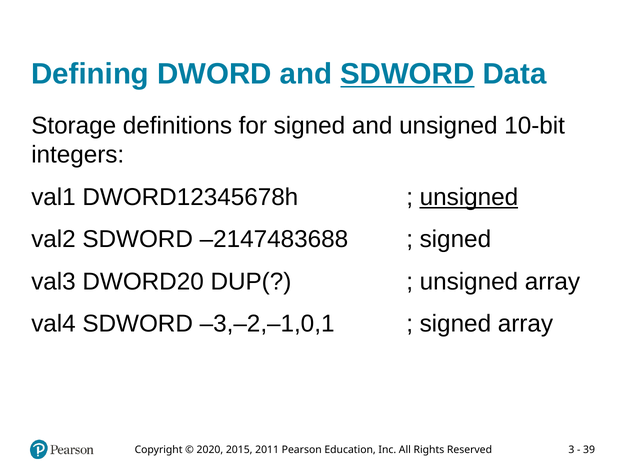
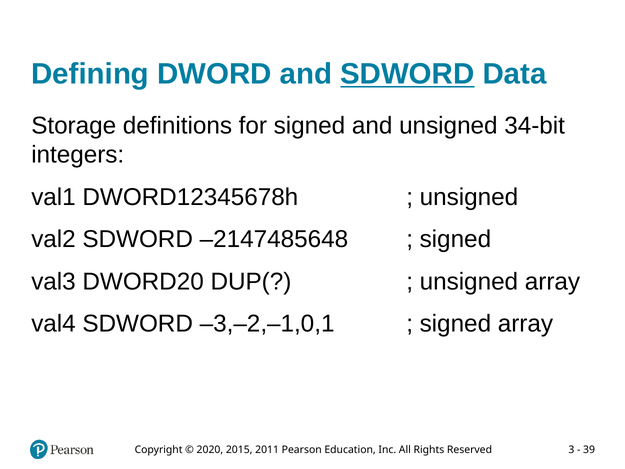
10-bit: 10-bit -> 34-bit (535, 126)
unsigned underline: present -> none (469, 197)
–2147483688: –2147483688 -> –2147485648 (274, 239)
